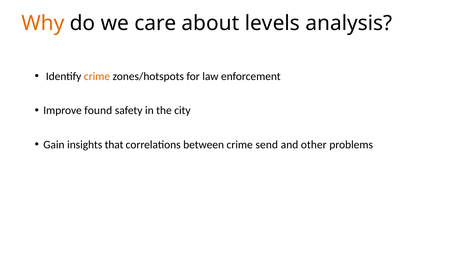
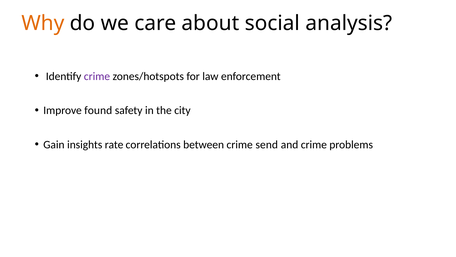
levels: levels -> social (272, 23)
crime colour: orange -> purple (97, 76)
that: that -> rate (114, 144)
and other: other -> crime (314, 144)
